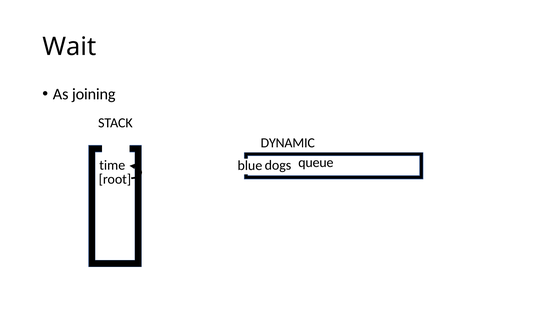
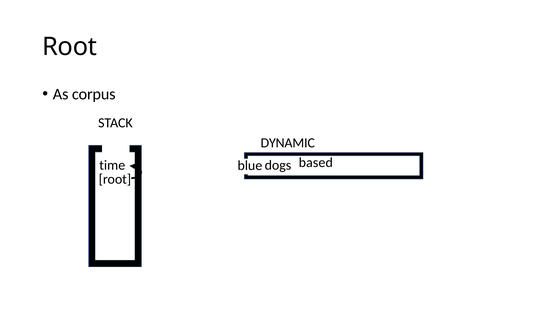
Wait: Wait -> Root (70, 47)
joining: joining -> corpus (94, 94)
queue: queue -> based (316, 163)
